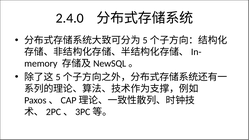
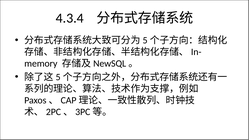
2.4.0: 2.4.0 -> 4.3.4 (70, 18)
